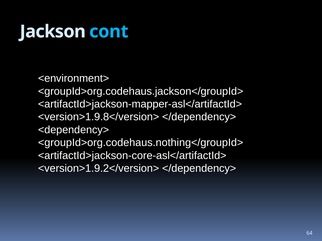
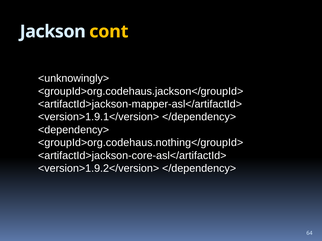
cont colour: light blue -> yellow (109, 32)
<environment>: <environment> -> <unknowingly> (74, 79)
<version>1.9.8</version>: <version>1.9.8</version> -> <version>1.9.1</version> (99, 117)
